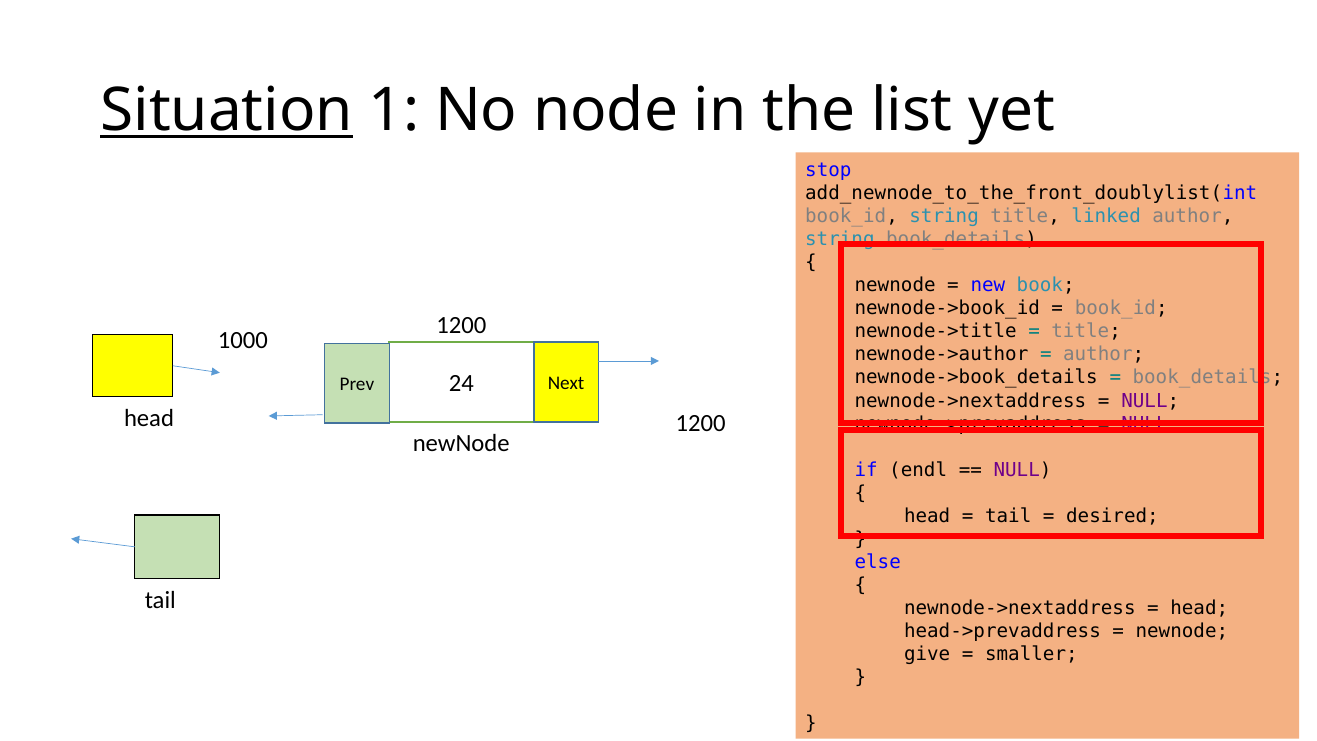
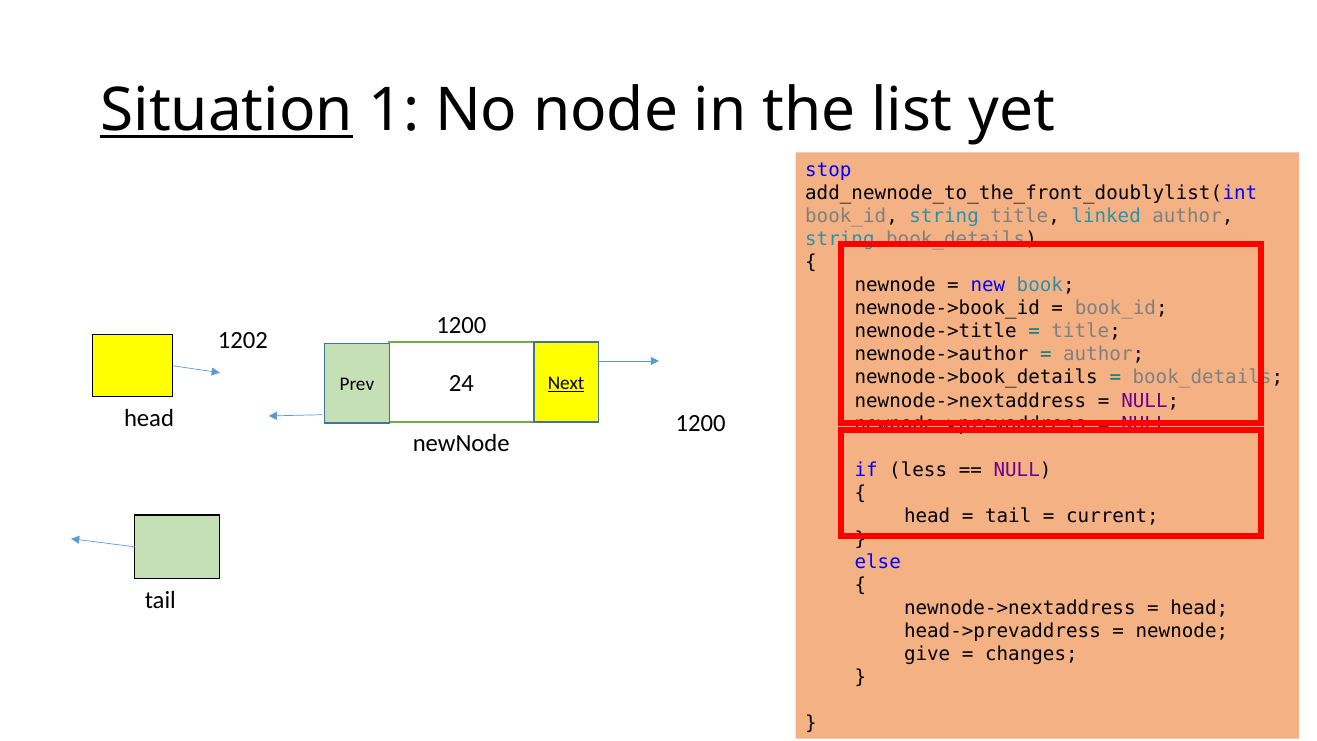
1000: 1000 -> 1202 (243, 341)
Next underline: none -> present (566, 383)
endl: endl -> less (918, 470)
desired: desired -> current (1112, 516)
smaller: smaller -> changes (1031, 654)
